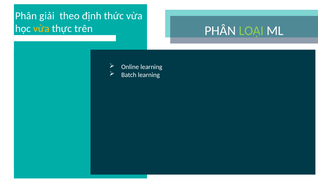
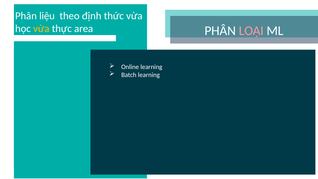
giải: giải -> liệu (47, 16)
trên: trên -> area (84, 29)
LOẠI colour: light green -> pink (251, 31)
